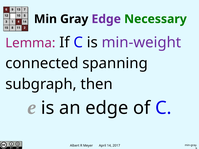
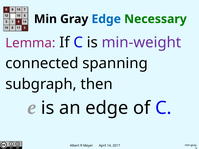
Edge colour: purple -> blue (106, 19)
